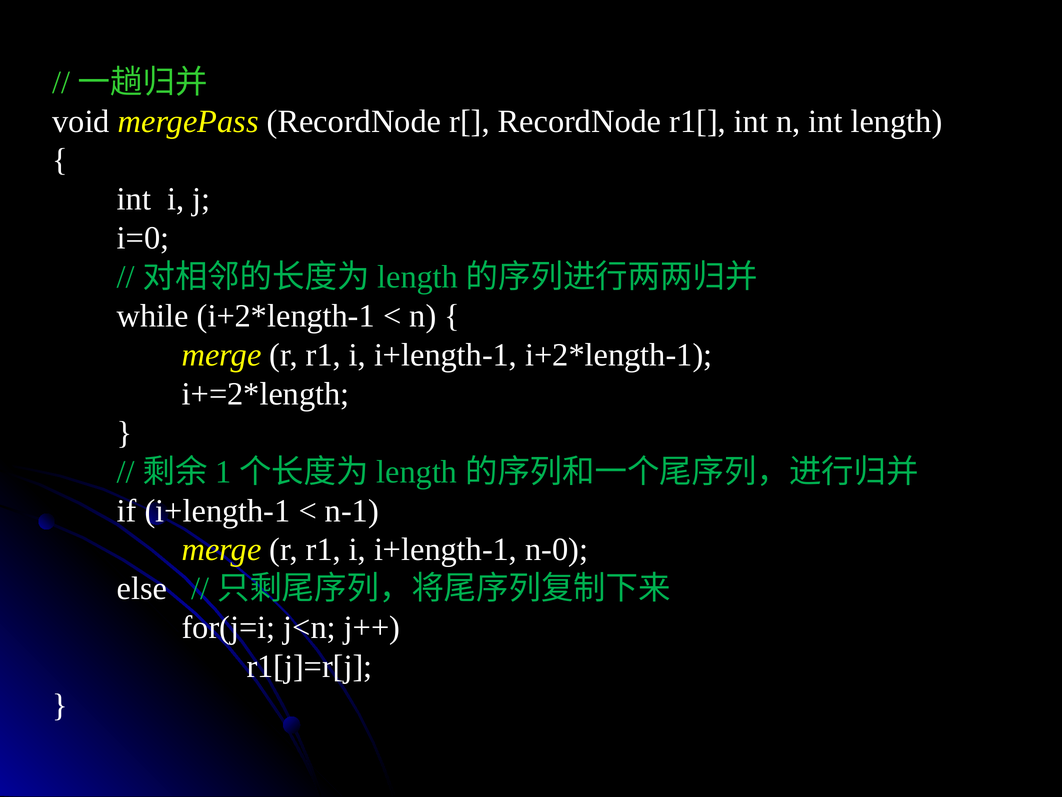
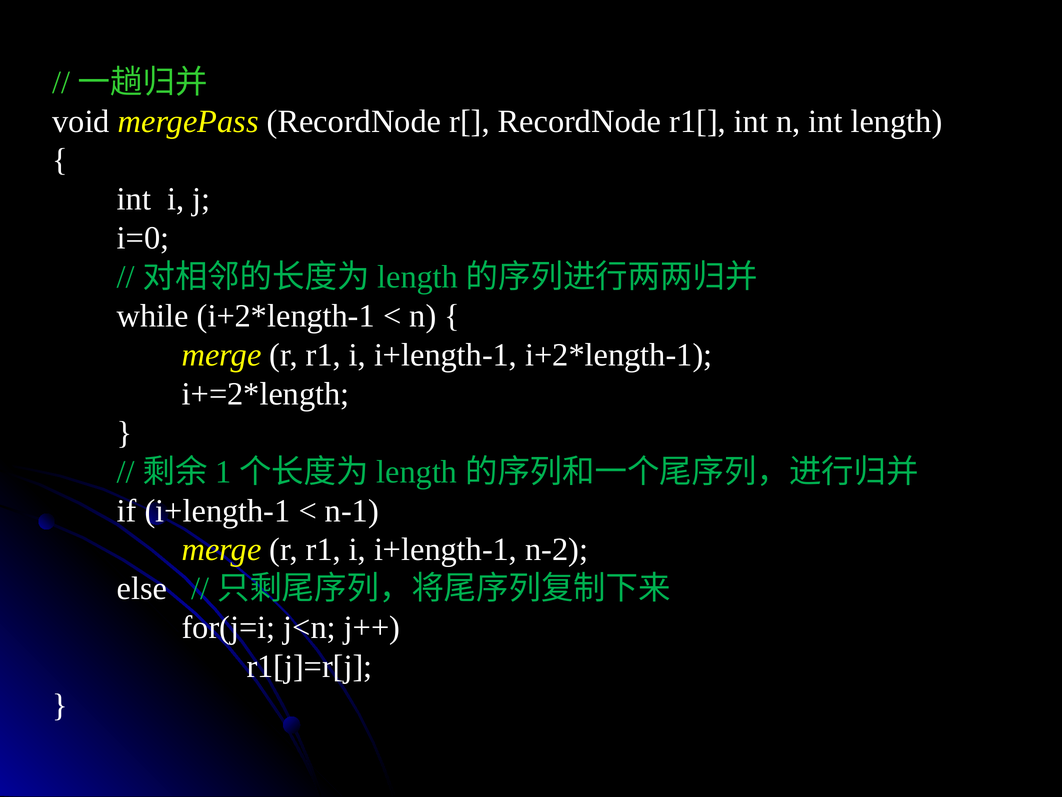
n-0: n-0 -> n-2 (557, 549)
